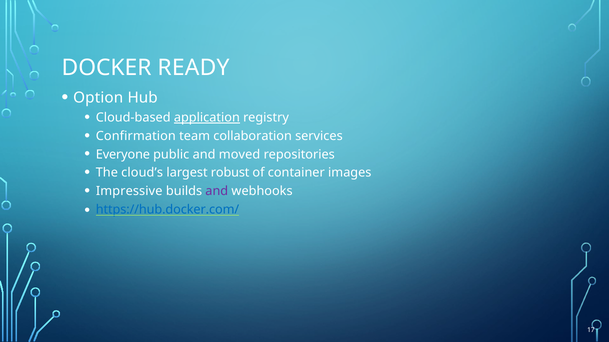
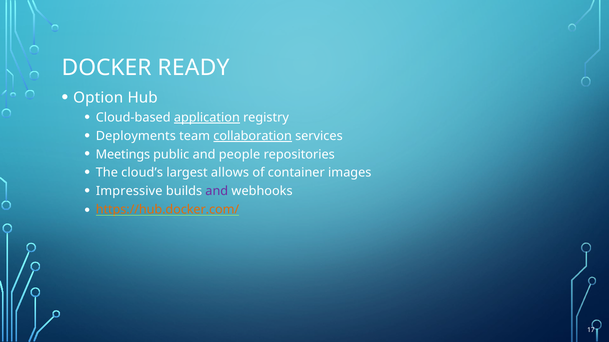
Confirmation: Confirmation -> Deployments (136, 136)
collaboration underline: none -> present (253, 136)
Everyone: Everyone -> Meetings (123, 155)
moved: moved -> people (240, 155)
robust: robust -> allows (230, 173)
https://hub.docker.com/ colour: blue -> orange (167, 210)
